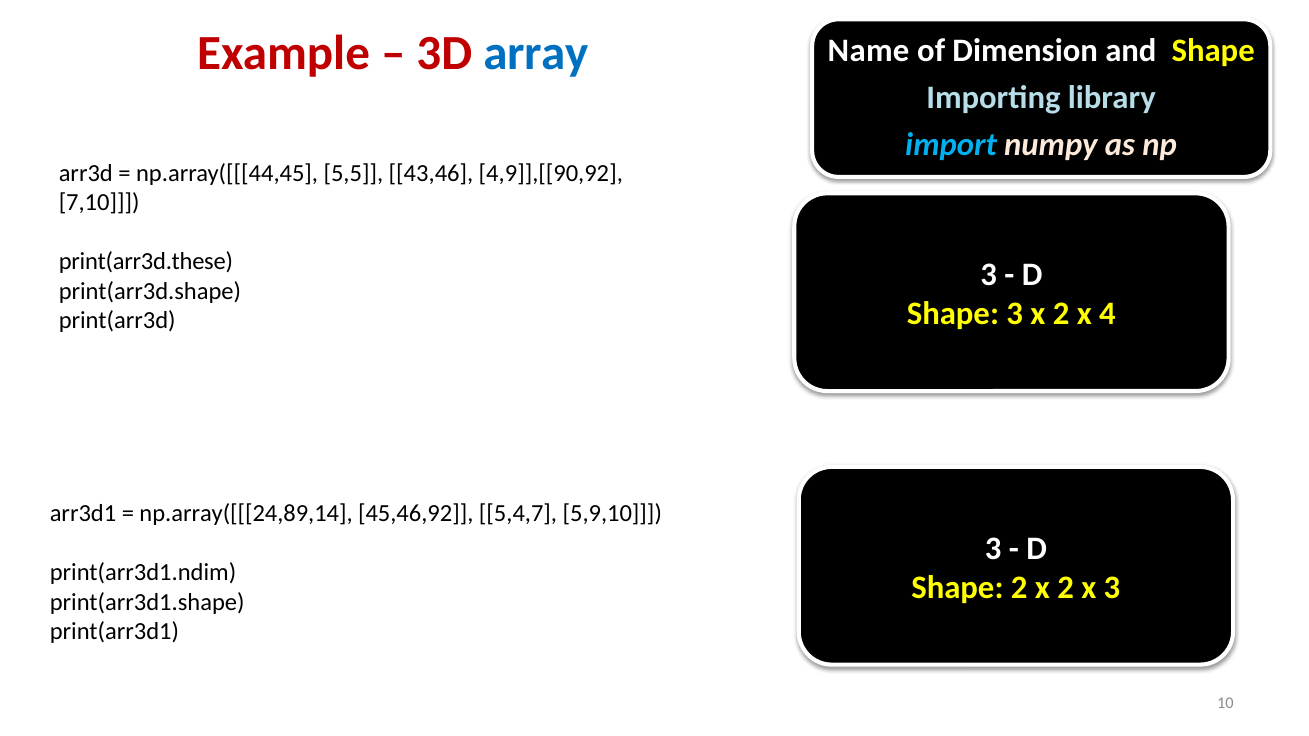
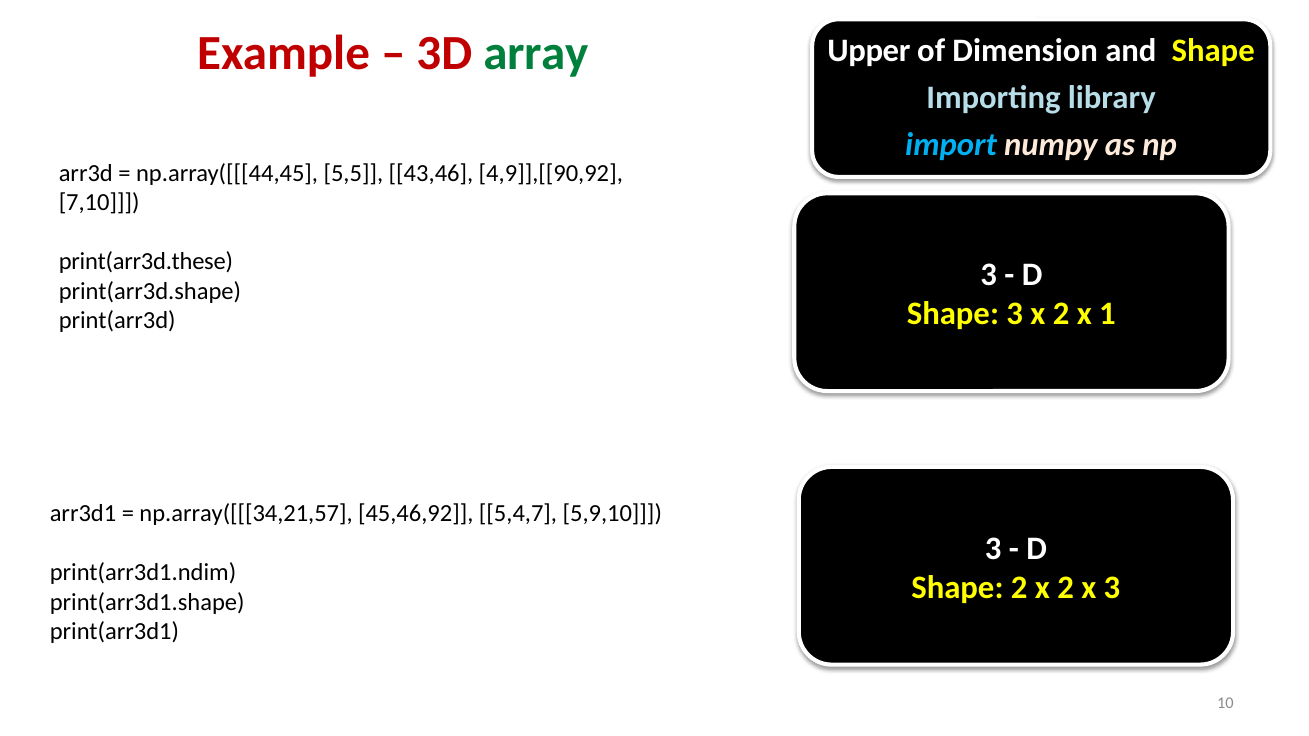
array colour: blue -> green (536, 53)
Name: Name -> Upper (869, 51)
4: 4 -> 1 (1107, 314)
np.array([[[24,89,14: np.array([[[24,89,14 -> np.array([[[34,21,57 (246, 514)
